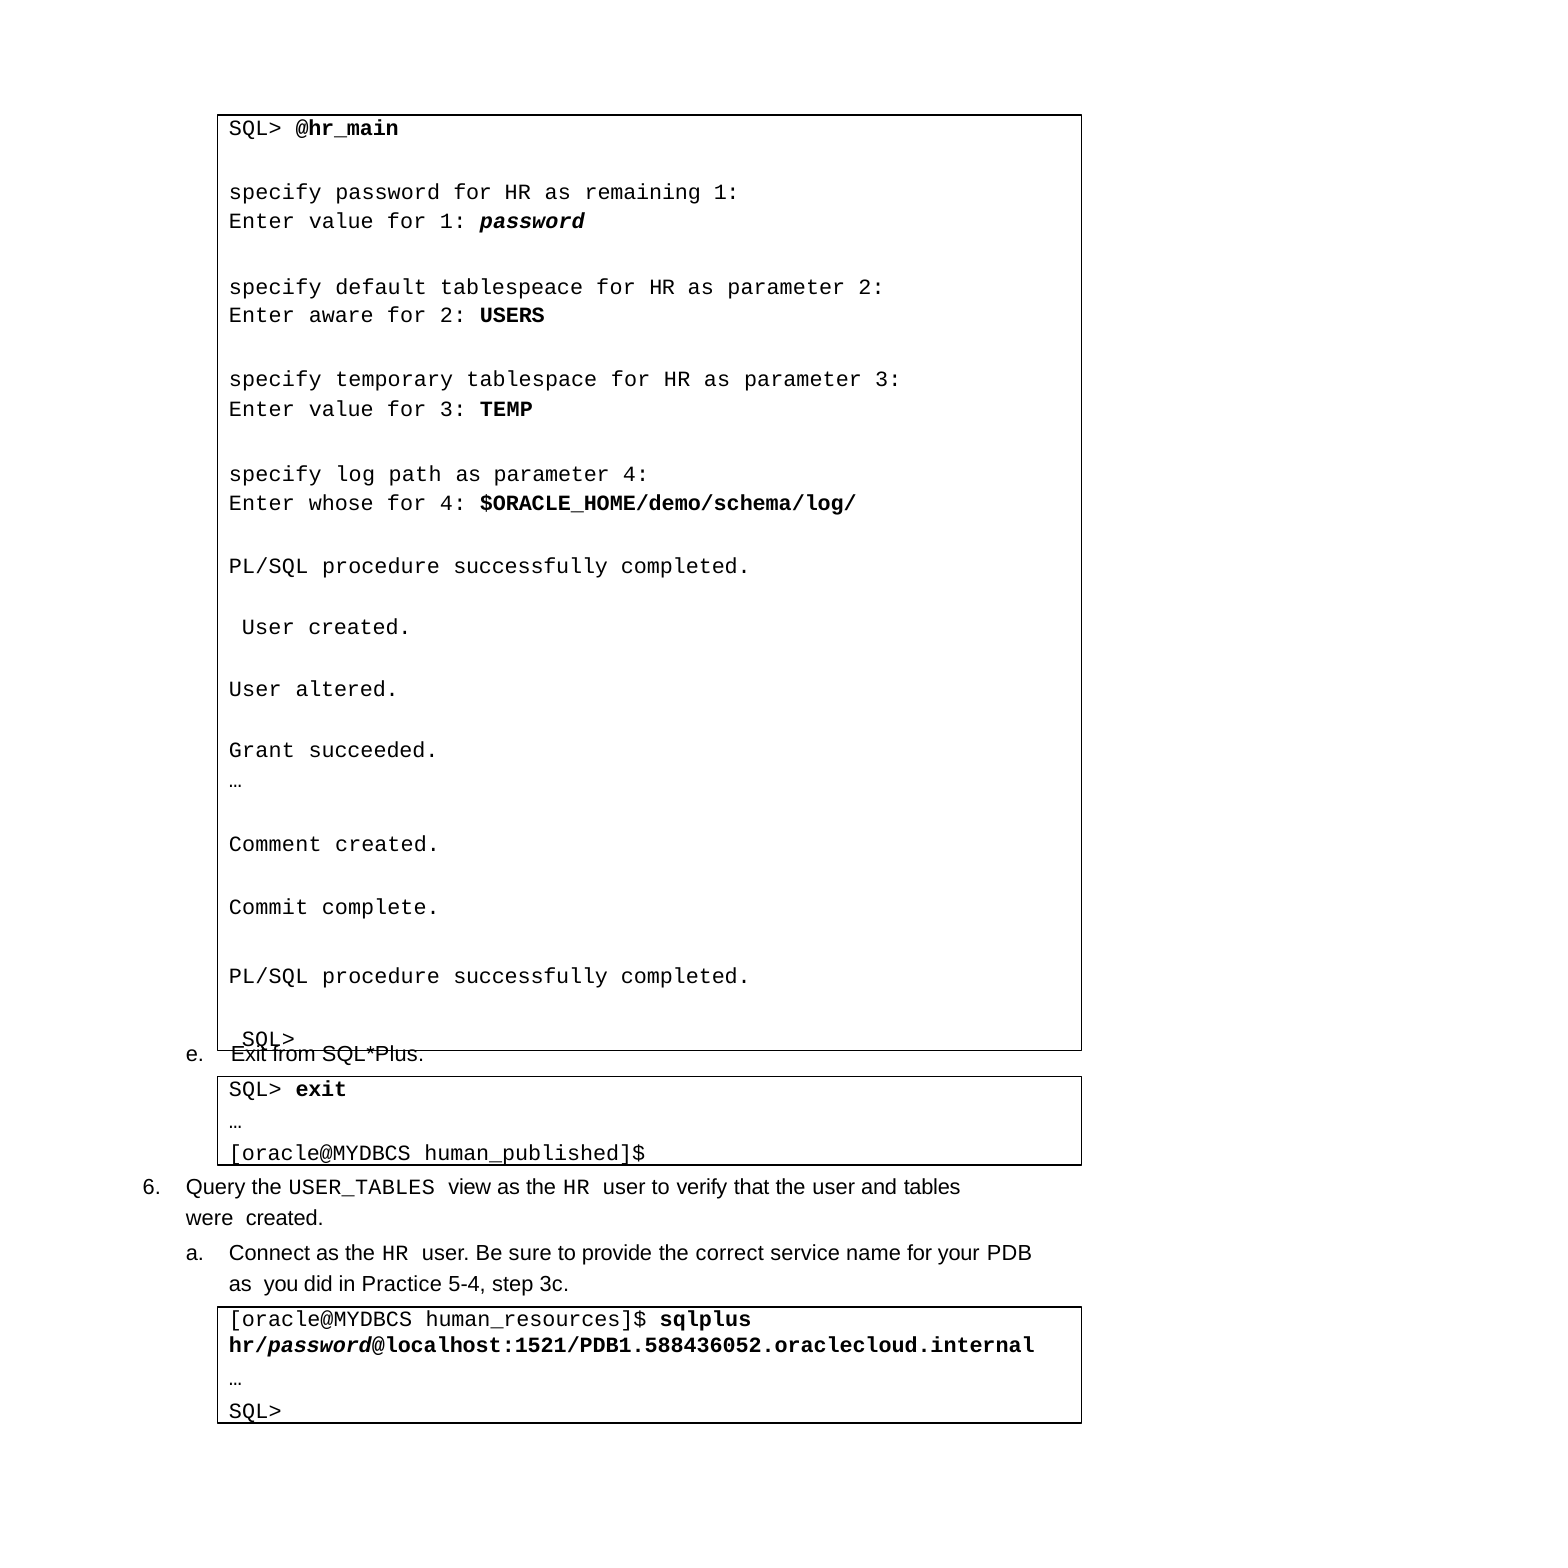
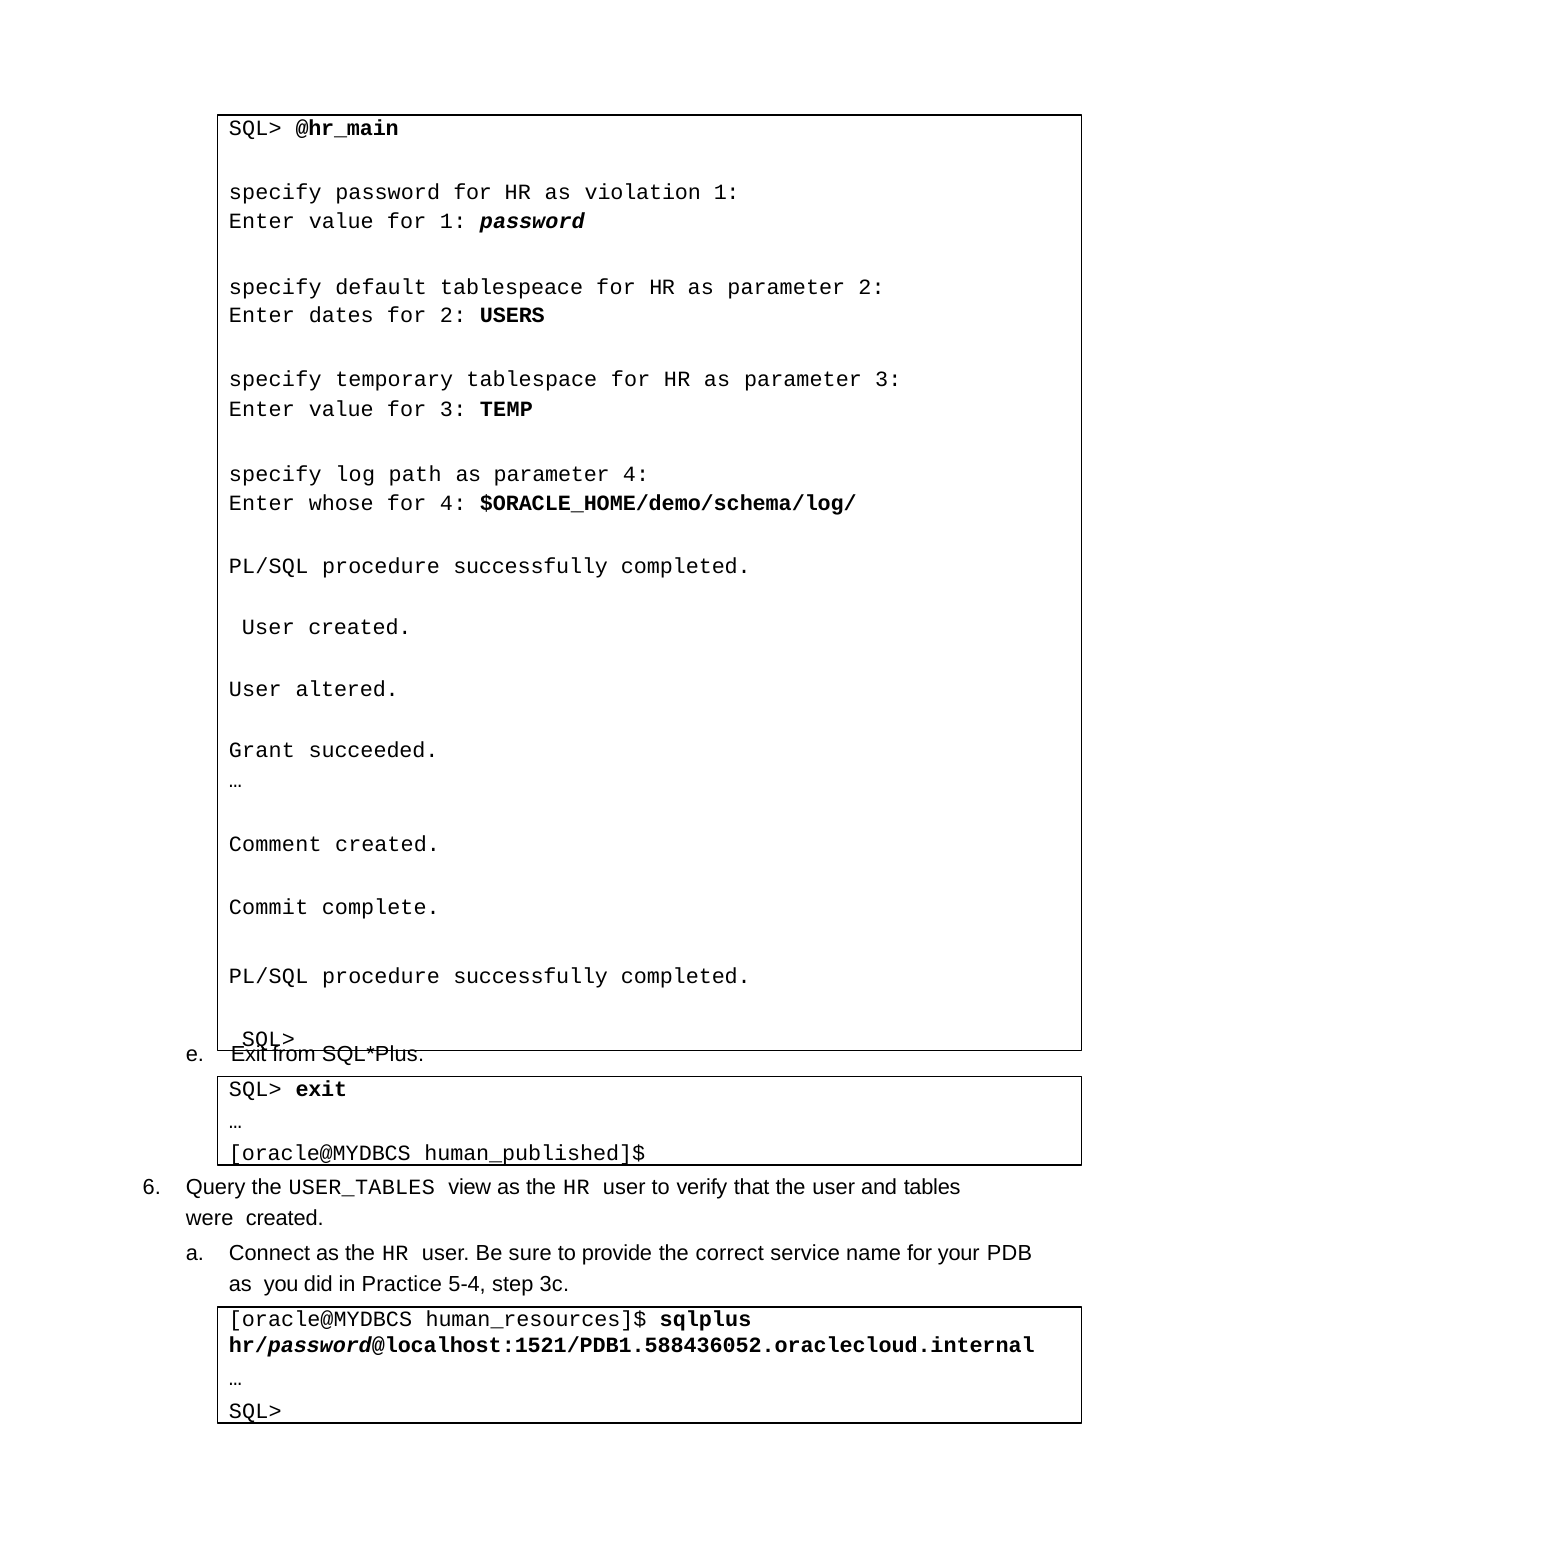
remaining: remaining -> violation (643, 193)
aware: aware -> dates (341, 315)
